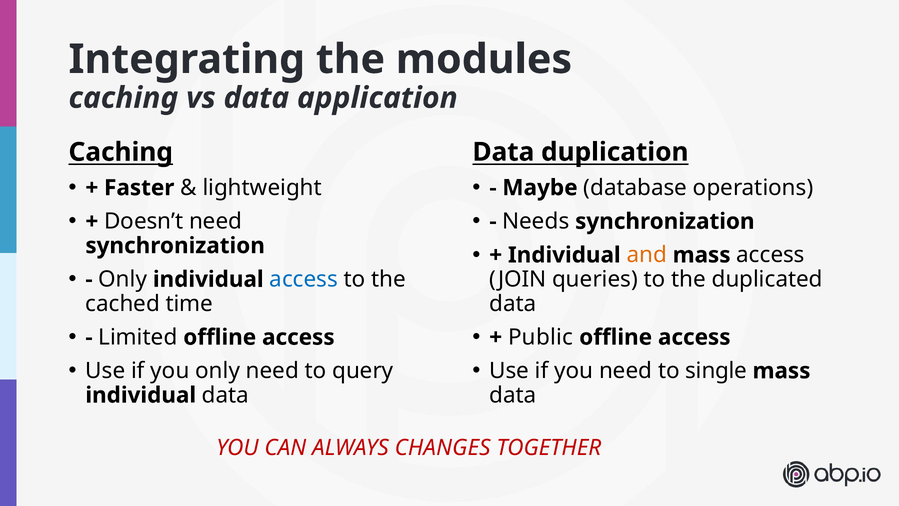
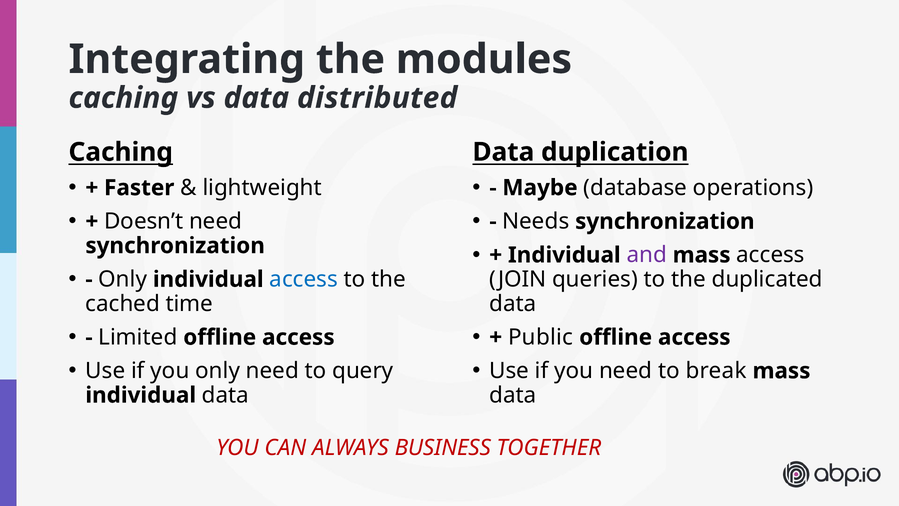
application: application -> distributed (377, 98)
and colour: orange -> purple (647, 255)
single: single -> break (716, 371)
CHANGES: CHANGES -> BUSINESS (443, 447)
